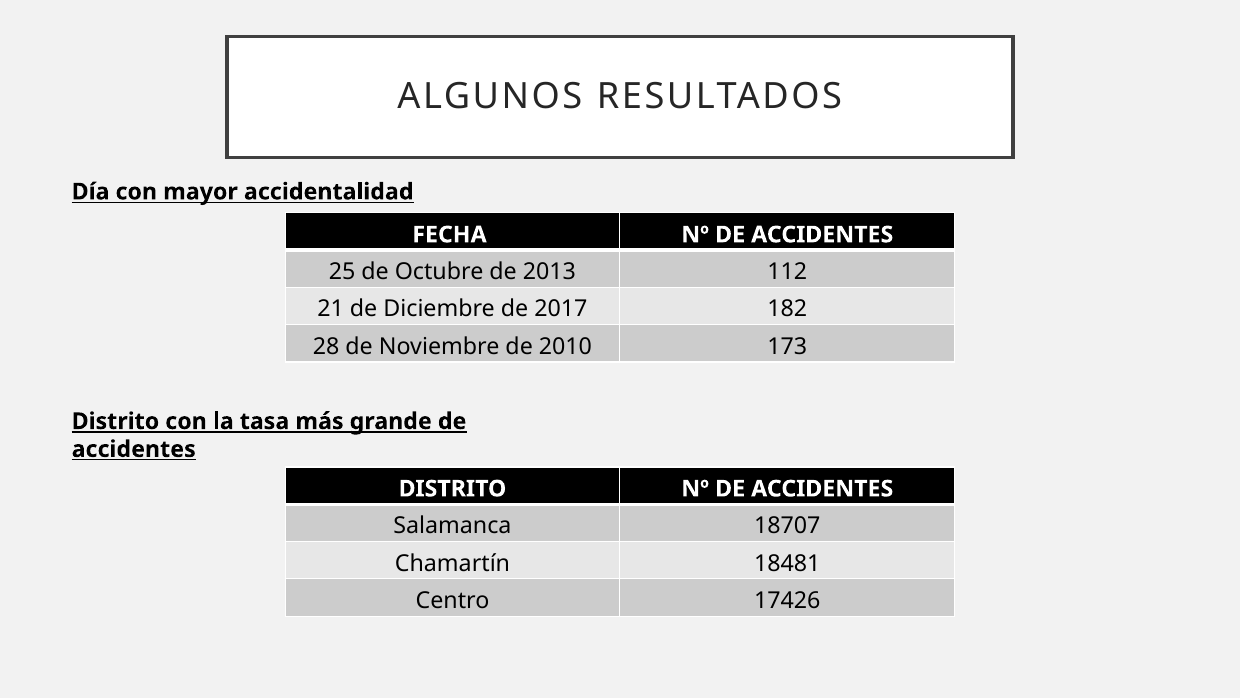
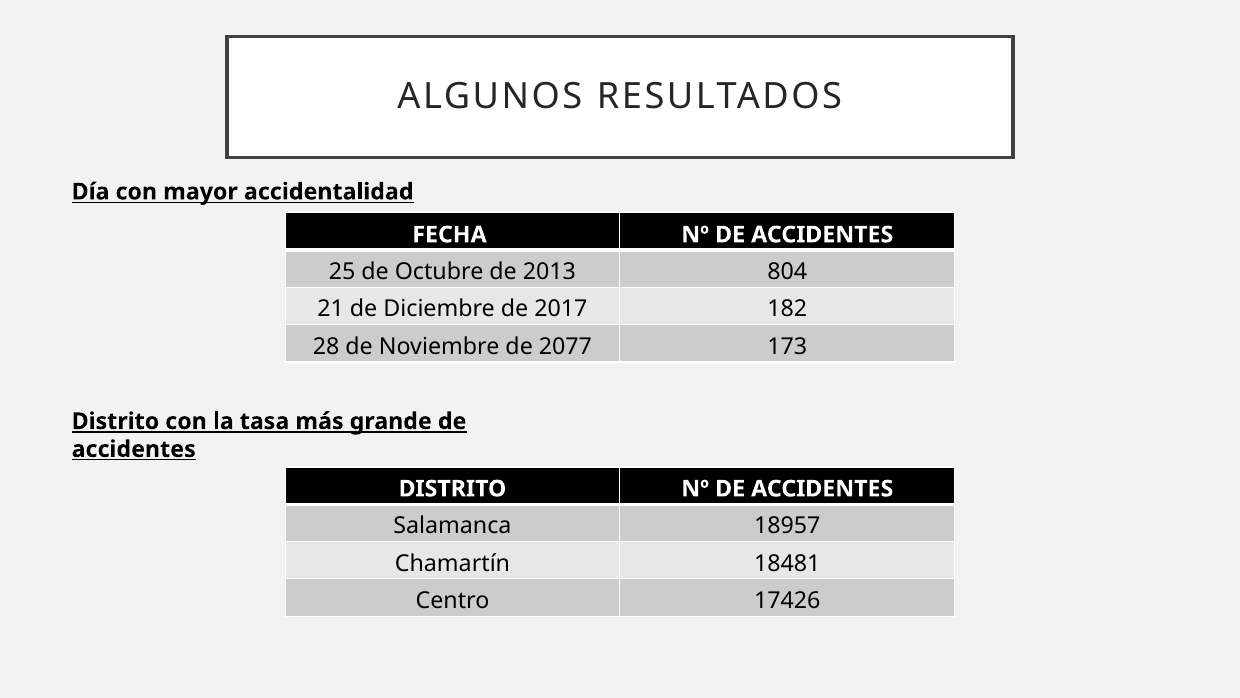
112: 112 -> 804 (787, 272)
2010: 2010 -> 2077 (565, 346)
18707: 18707 -> 18957 (787, 526)
